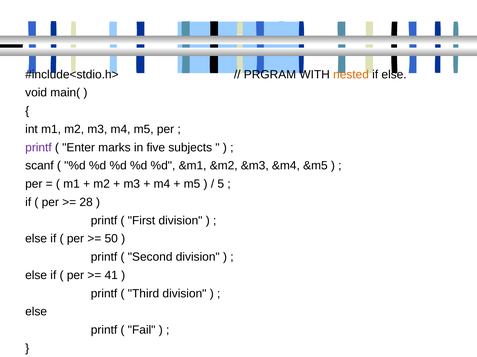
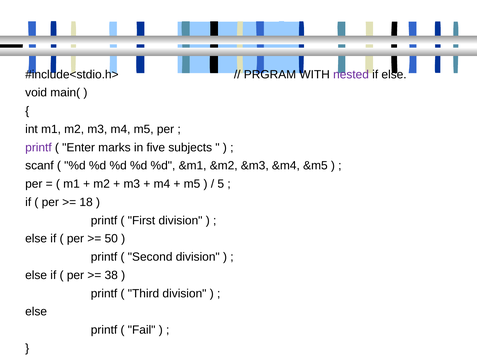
nested colour: orange -> purple (351, 75)
28: 28 -> 18 (86, 203)
41: 41 -> 38 (111, 276)
